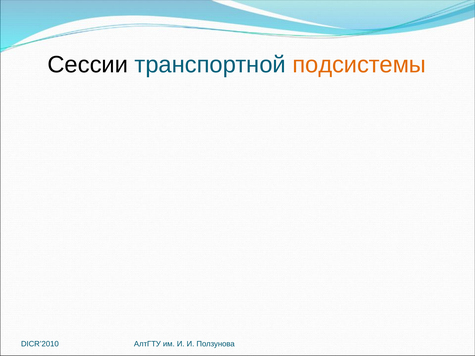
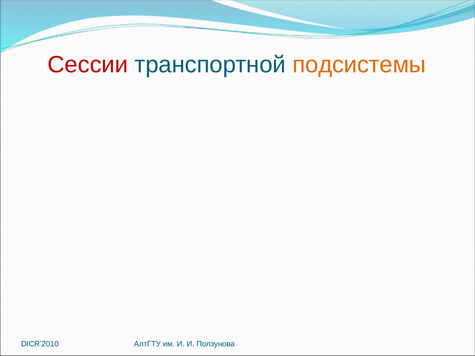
Сессии colour: black -> red (88, 65)
